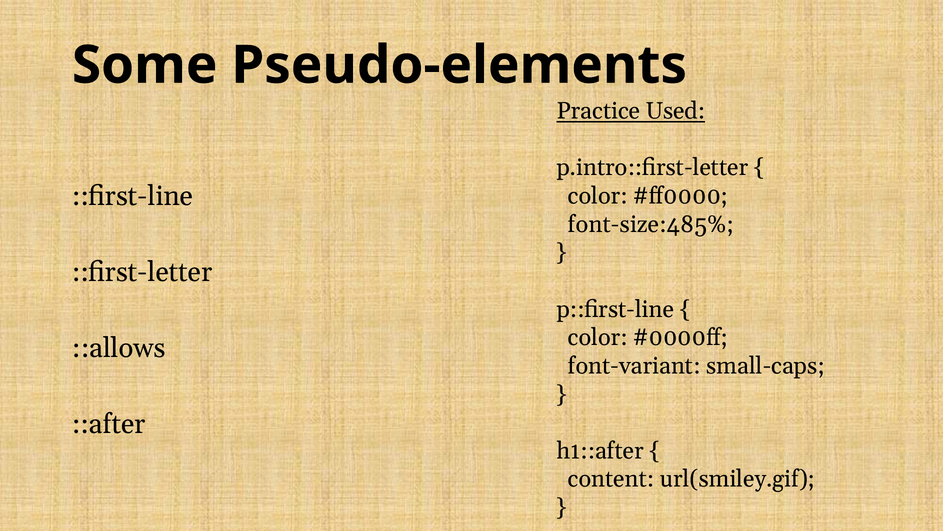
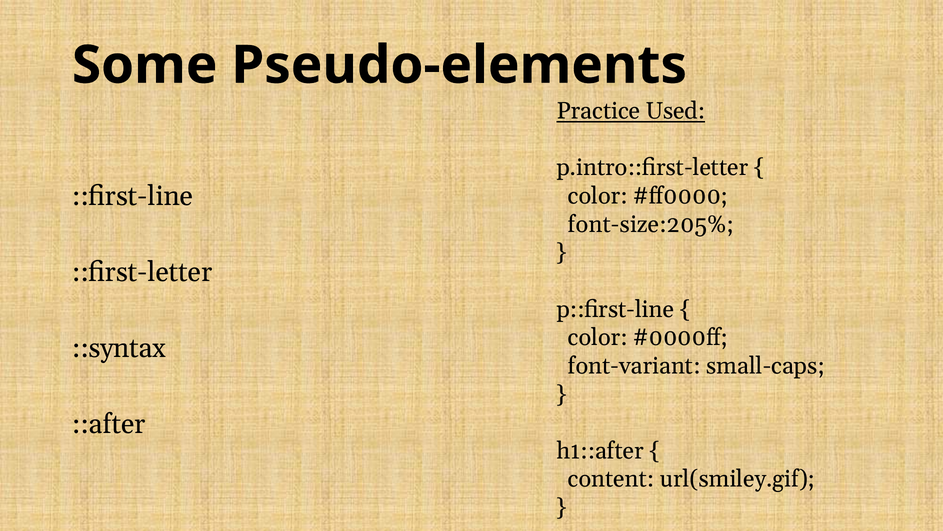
font-size:485%: font-size:485% -> font-size:205% (651, 224)
::allows: ::allows -> ::syntax (119, 348)
